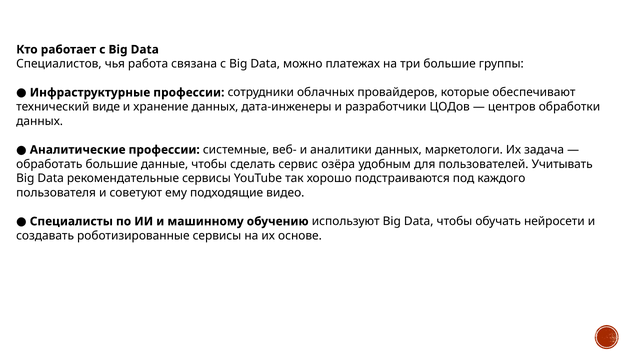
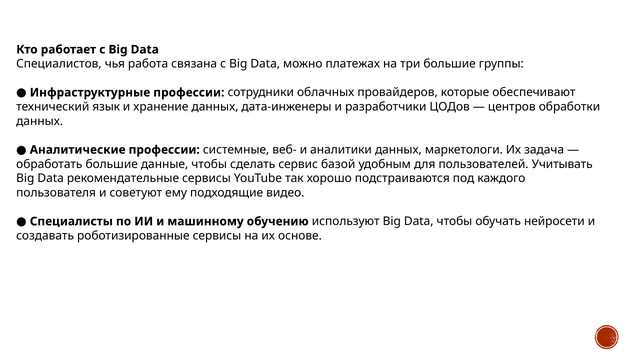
виде: виде -> язык (106, 107)
озёра: озёра -> базой (338, 164)
